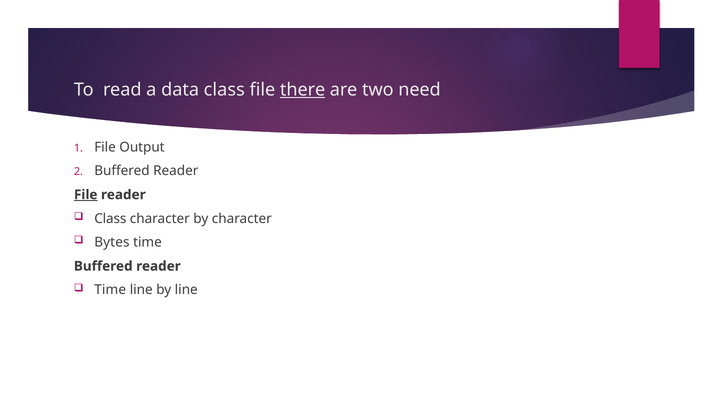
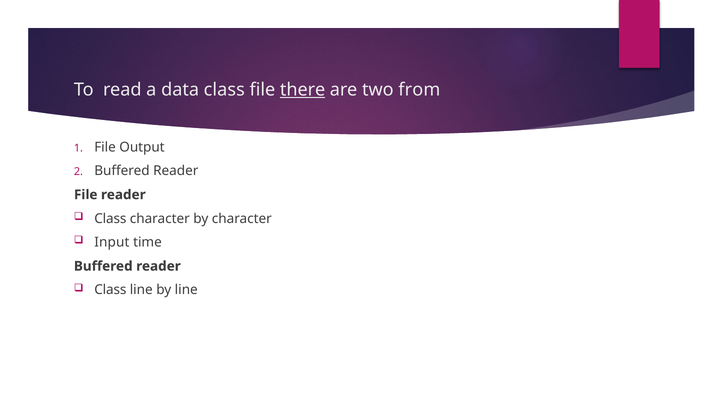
need: need -> from (419, 90)
File underline: present -> none (86, 195)
Bytes: Bytes -> Input (112, 242)
Time: Time -> Class (110, 290)
